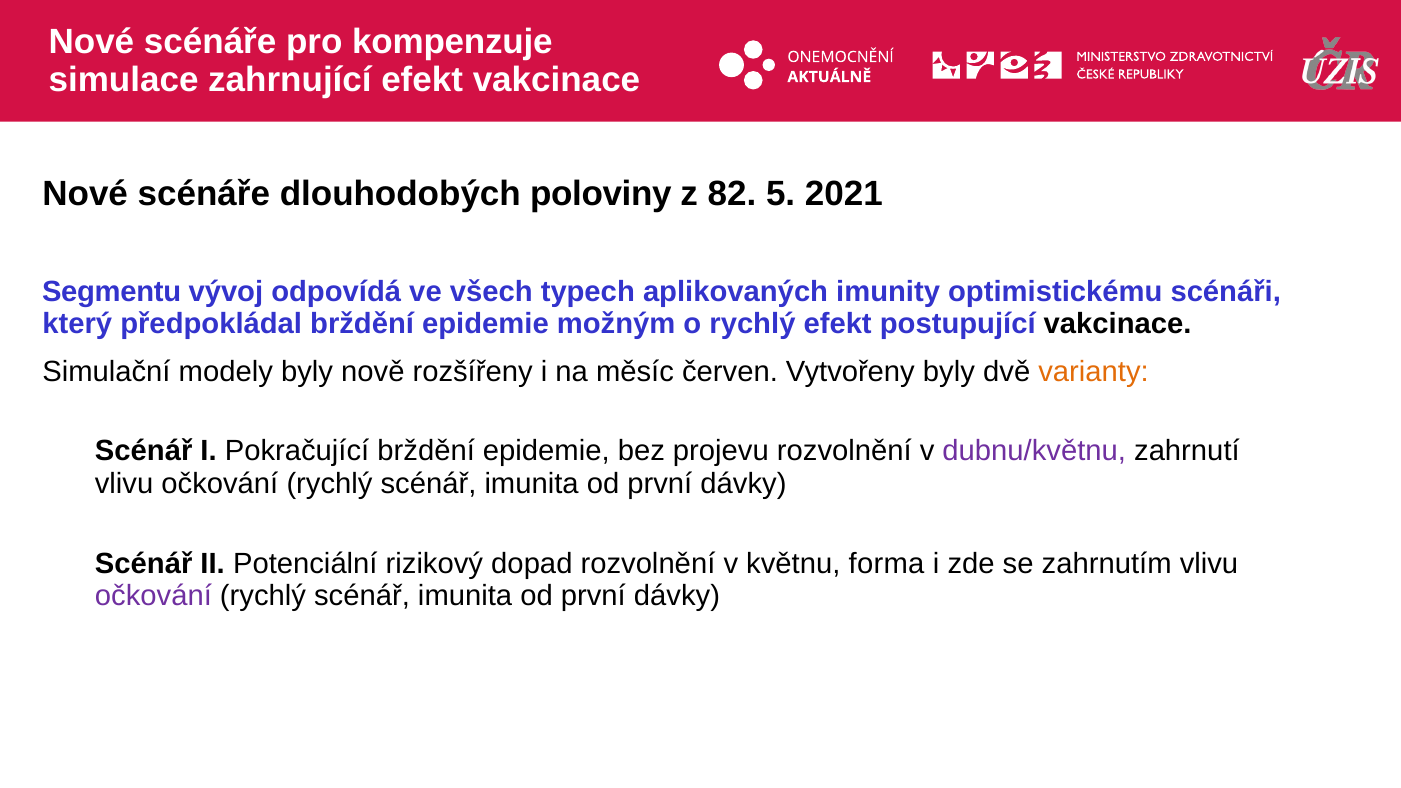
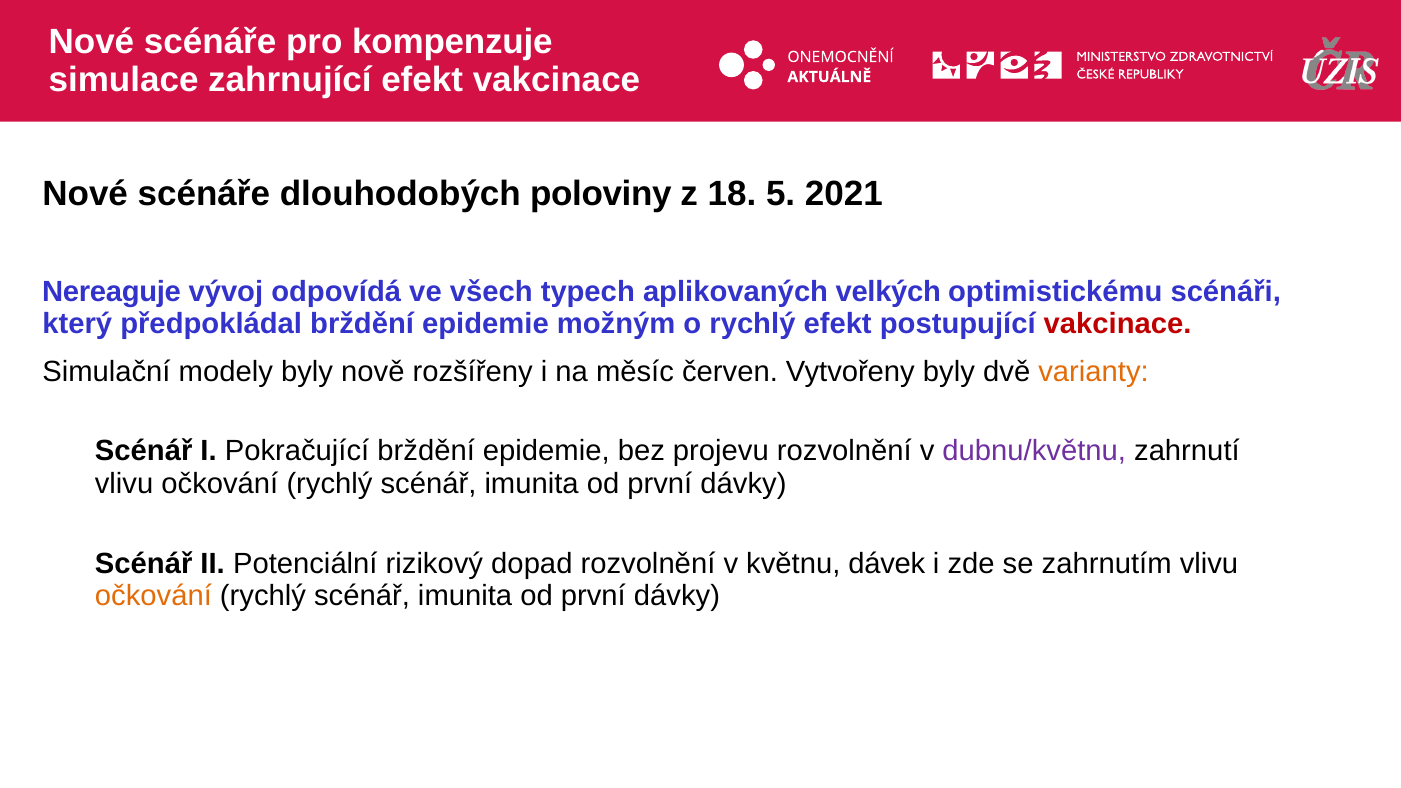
82: 82 -> 18 (732, 194)
Segmentu: Segmentu -> Nereaguje (112, 292)
imunity: imunity -> velkých (888, 292)
vakcinace colour: black -> red (1118, 324)
forma: forma -> dávek (887, 563)
očkování colour: purple -> orange (153, 596)
